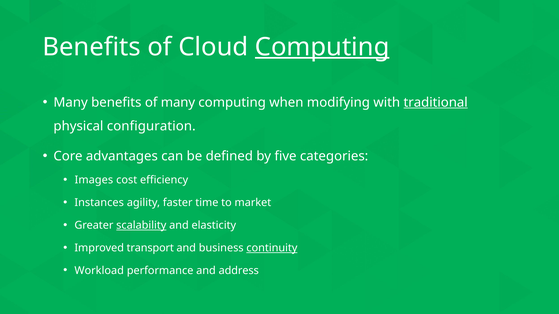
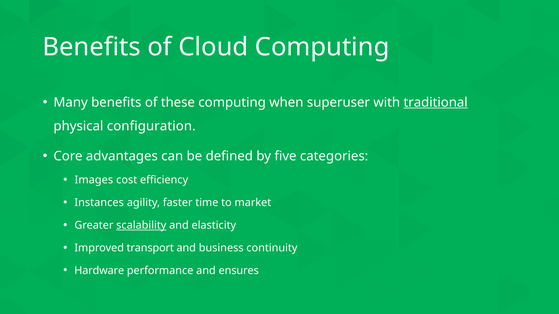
Computing underline: present -> none (322, 47)
of many: many -> these (178, 103)
modifying: modifying -> superuser (338, 103)
continuity underline: present -> none (272, 248)
Workload: Workload -> Hardware (99, 271)
address: address -> ensures (239, 271)
